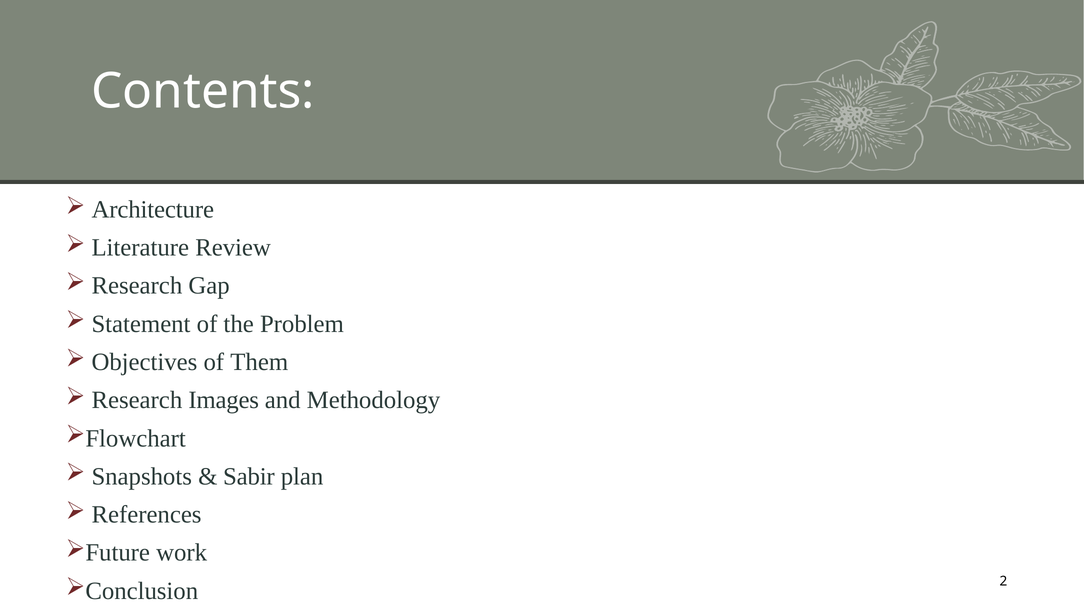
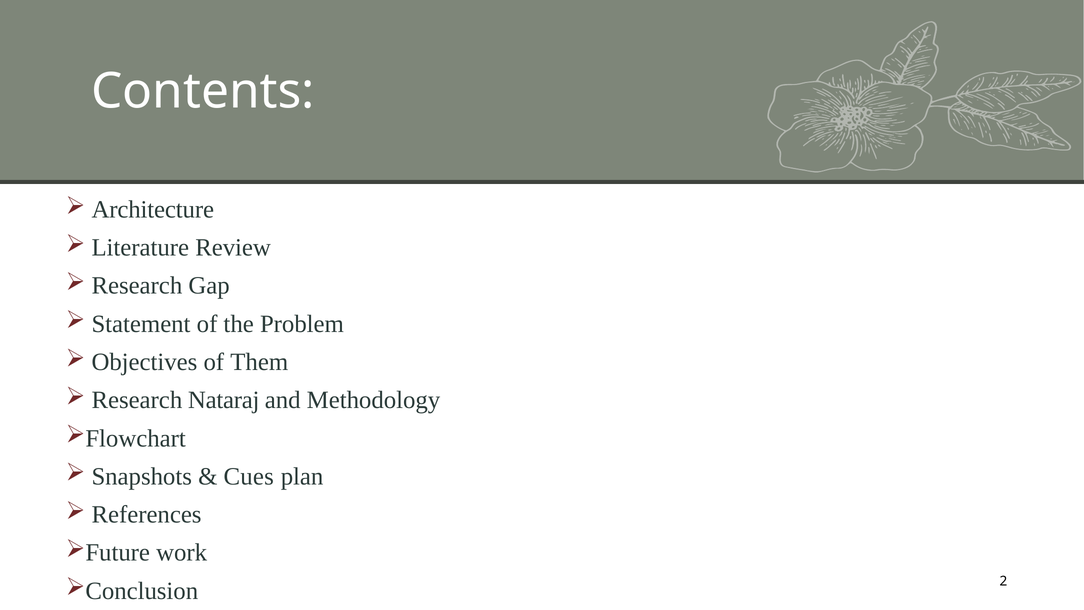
Images: Images -> Nataraj (224, 400)
Sabir: Sabir -> Cues (249, 476)
